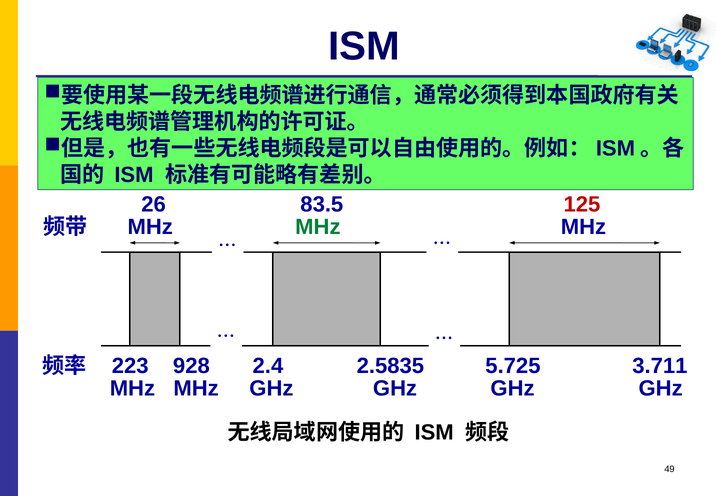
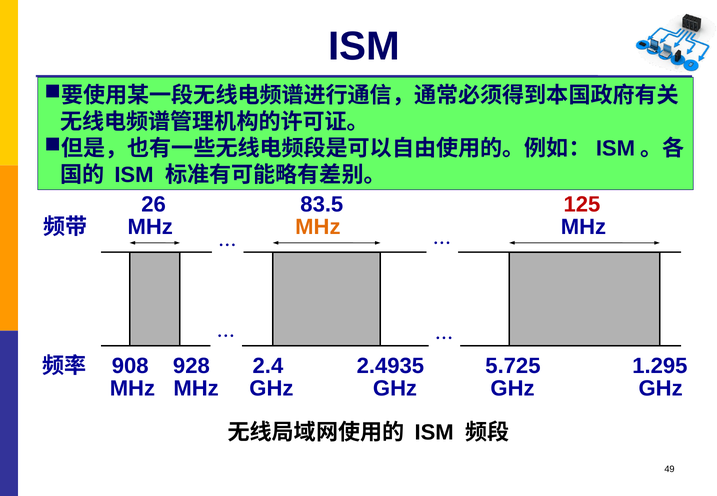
MHz colour: green -> orange (318, 227)
223: 223 -> 908 (130, 366)
2.5835: 2.5835 -> 2.4935 (390, 366)
3.711: 3.711 -> 1.295 (660, 366)
